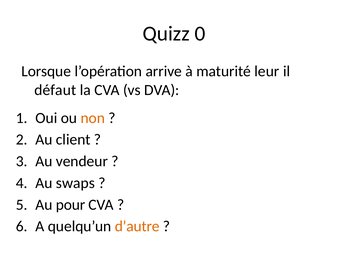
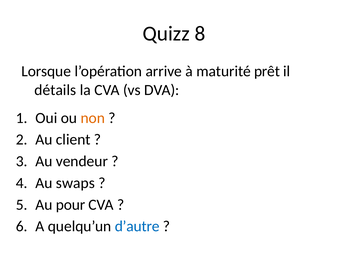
0: 0 -> 8 (200, 34)
leur: leur -> prêt (267, 71)
défaut: défaut -> détails (55, 90)
d’autre colour: orange -> blue (137, 226)
